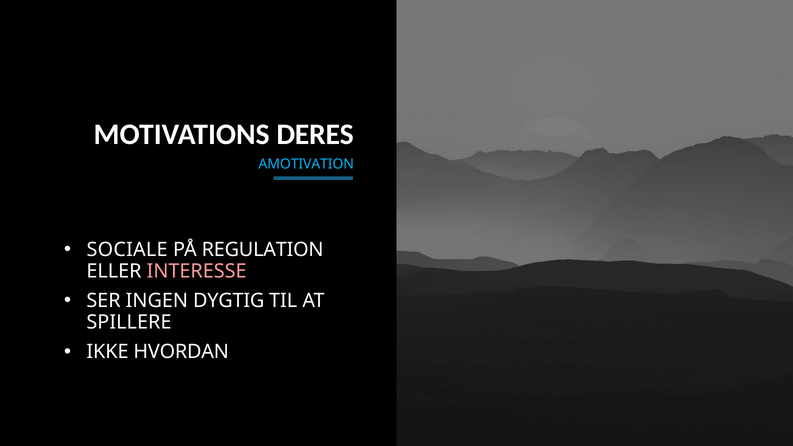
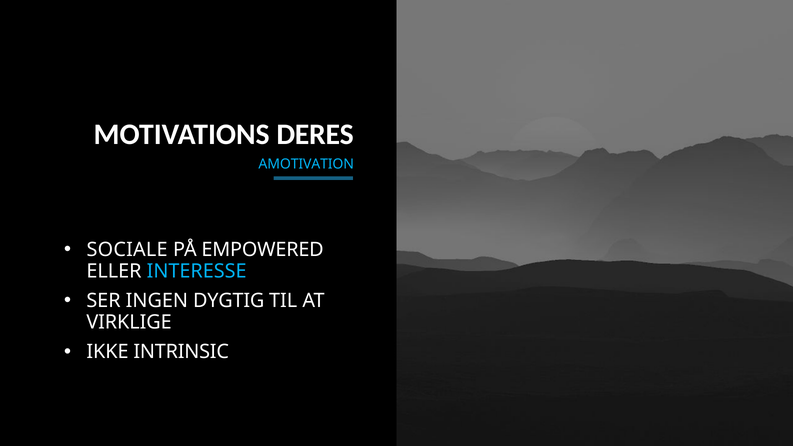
REGULATION: REGULATION -> EMPOWERED (263, 250)
INTERESSE colour: pink -> light blue (197, 271)
SPILLERE: SPILLERE -> VIRKLIGE (129, 322)
HVORDAN: HVORDAN -> INTRINSIC (181, 352)
